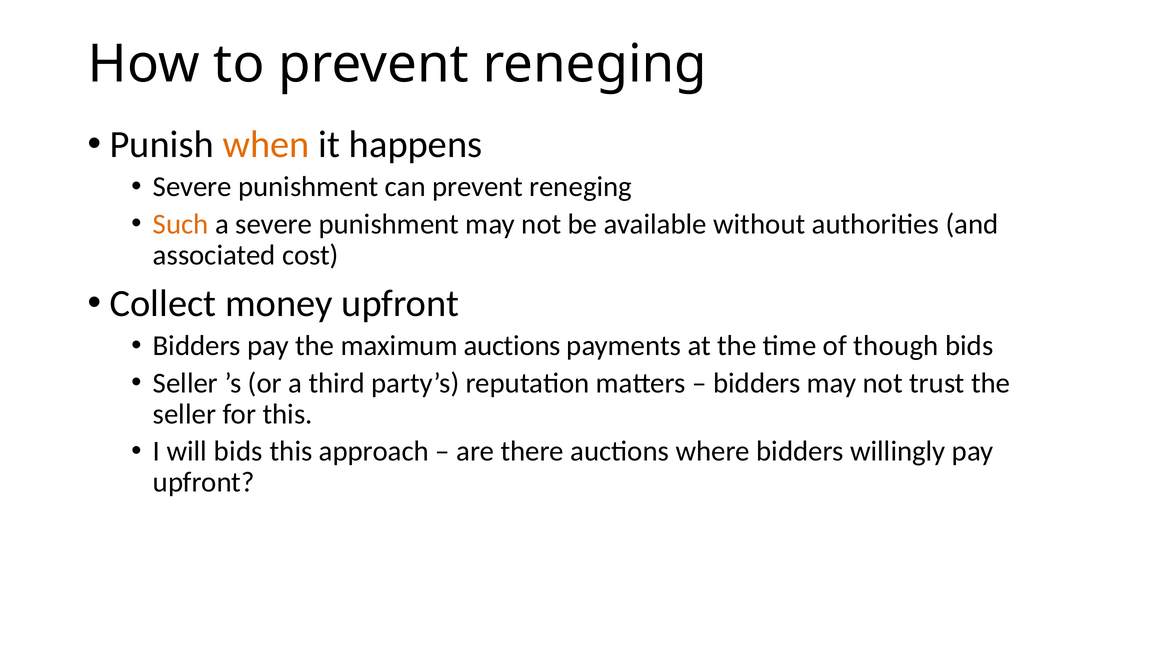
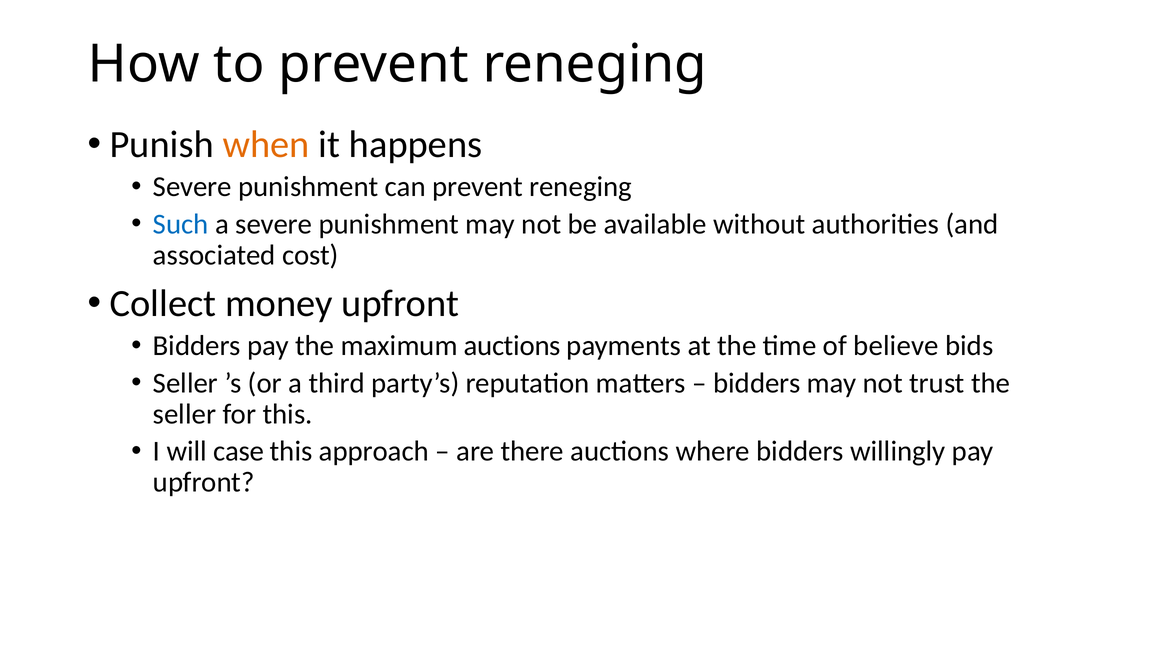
Such colour: orange -> blue (181, 224)
though: though -> believe (896, 346)
will bids: bids -> case (238, 451)
